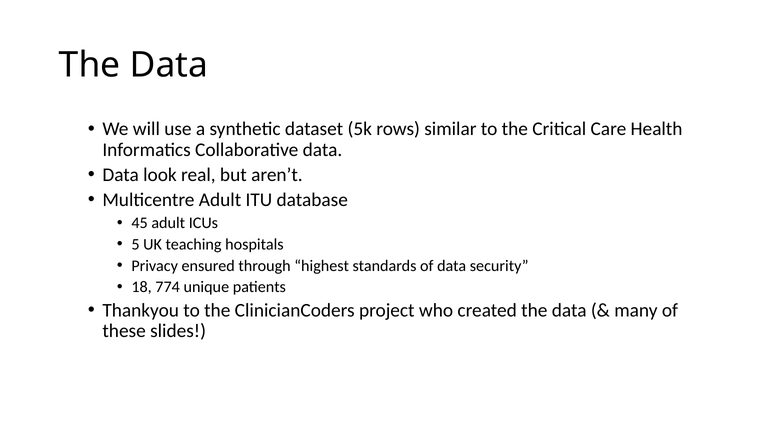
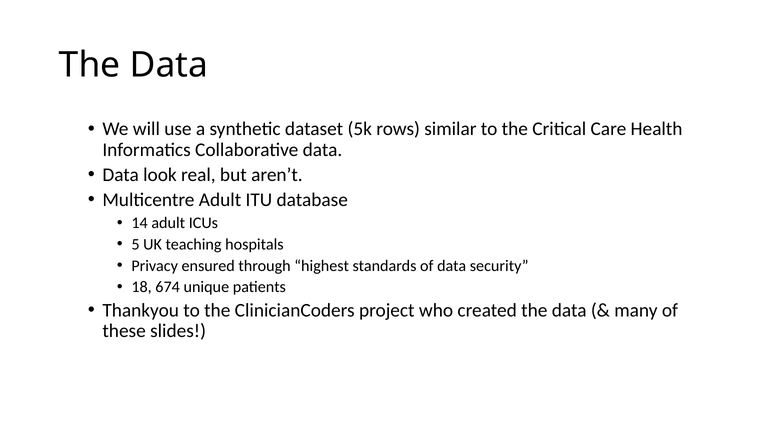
45: 45 -> 14 (140, 223)
774: 774 -> 674 (168, 287)
